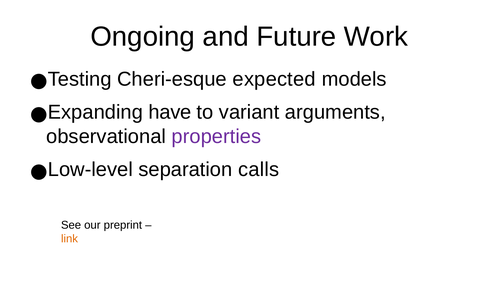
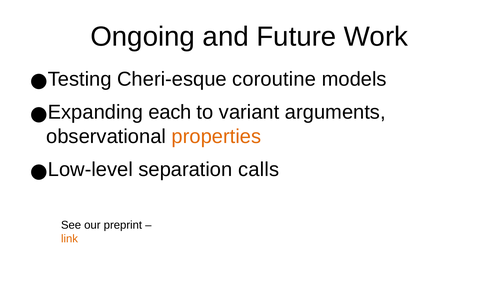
expected: expected -> coroutine (274, 79)
have: have -> each (170, 112)
properties colour: purple -> orange (216, 136)
